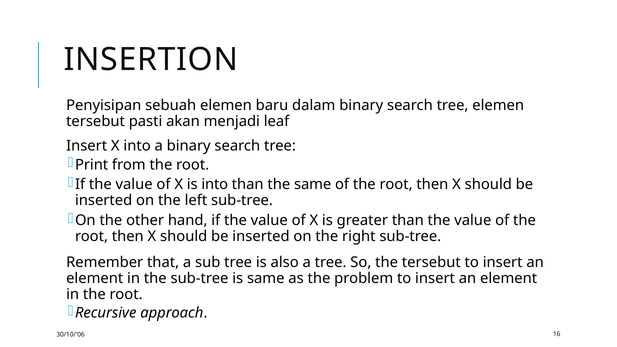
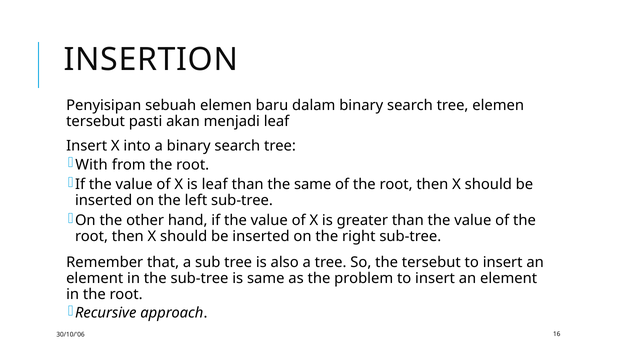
Print: Print -> With (92, 165)
is into: into -> leaf (215, 185)
